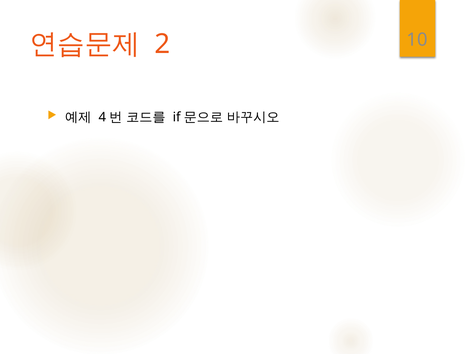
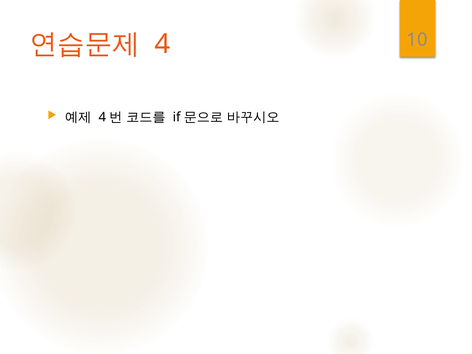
2: 2 -> 4 (163, 44)
